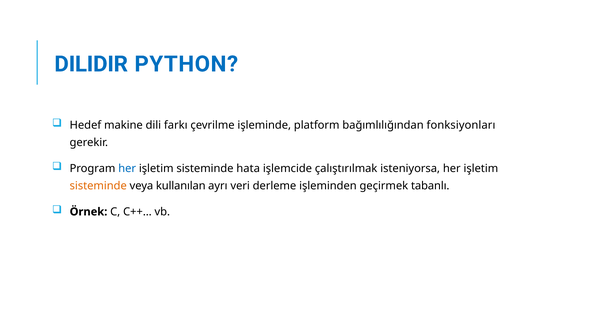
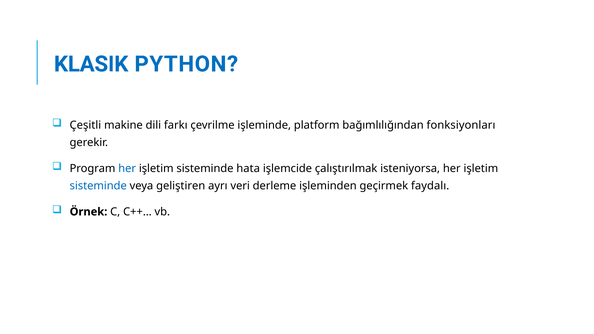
DILIDIR: DILIDIR -> KLASIK (91, 64)
Hedef: Hedef -> Çeşitli (85, 125)
sisteminde colour: orange -> blue (98, 186)
kullanılan: kullanılan -> geliştiren (181, 186)
tabanlı: tabanlı -> faydalı (430, 186)
